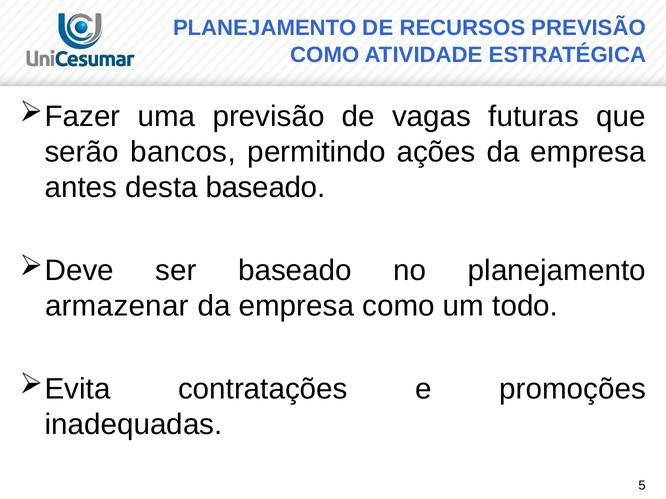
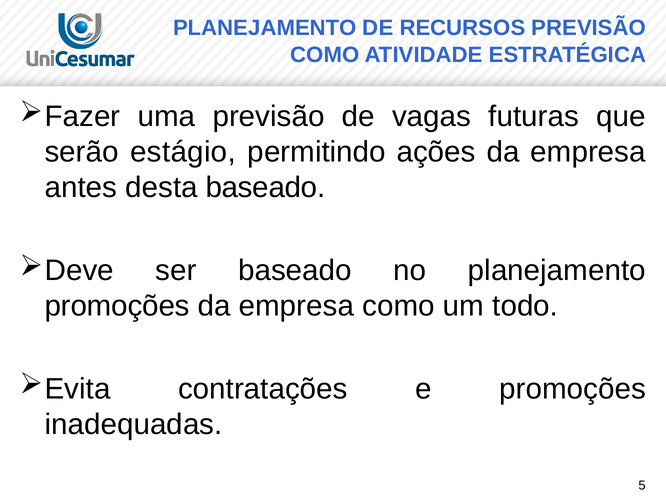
bancos: bancos -> estágio (183, 152)
armazenar: armazenar -> promoções (117, 306)
